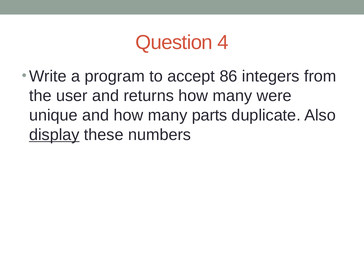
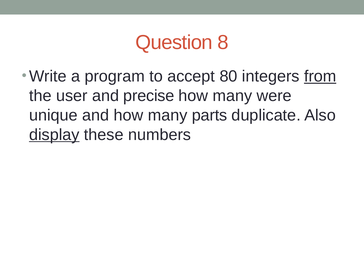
4: 4 -> 8 (223, 42)
86: 86 -> 80 (228, 76)
from underline: none -> present (320, 76)
returns: returns -> precise (149, 96)
